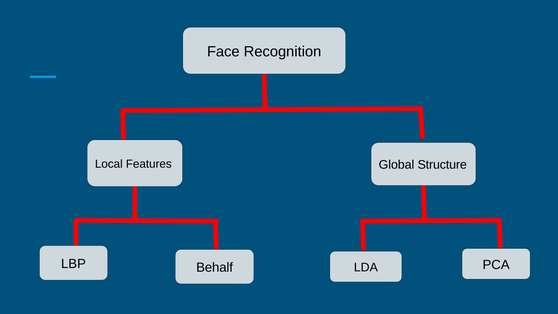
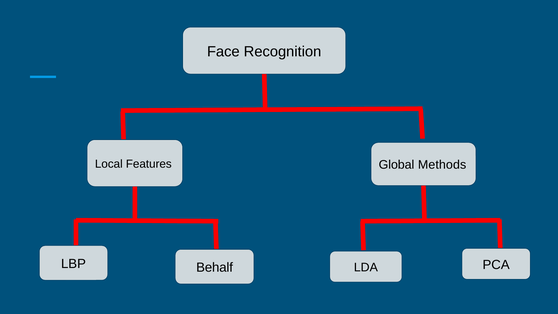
Structure: Structure -> Methods (442, 165)
